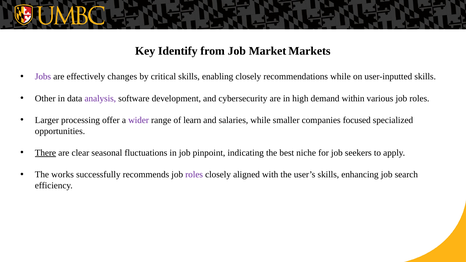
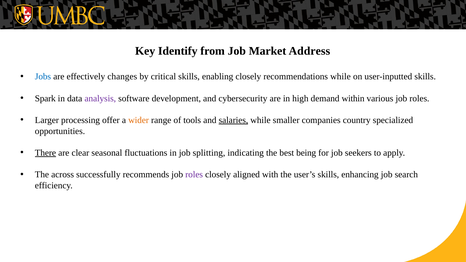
Markets: Markets -> Address (309, 51)
Jobs colour: purple -> blue (43, 77)
Other: Other -> Spark (45, 98)
wider colour: purple -> orange (139, 120)
learn: learn -> tools (192, 120)
salaries underline: none -> present (233, 120)
focused: focused -> country (357, 120)
pinpoint: pinpoint -> splitting (209, 153)
niche: niche -> being (306, 153)
works: works -> across (63, 175)
